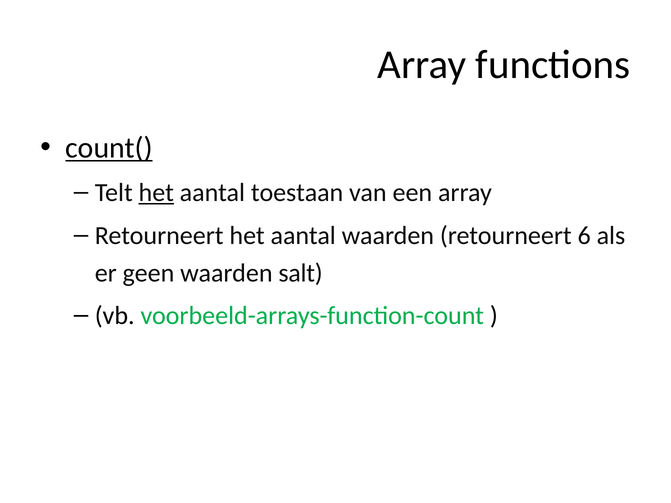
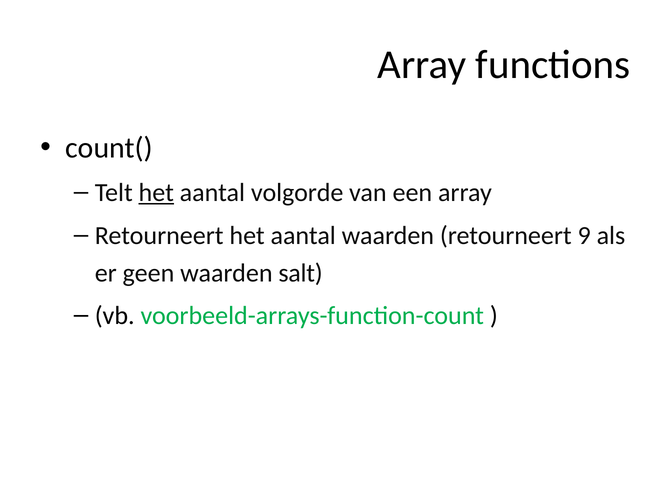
count( underline: present -> none (109, 148)
toestaan: toestaan -> volgorde (297, 193)
6: 6 -> 9 (584, 236)
